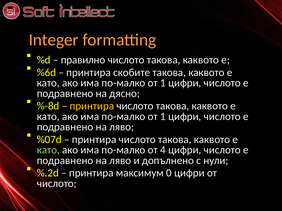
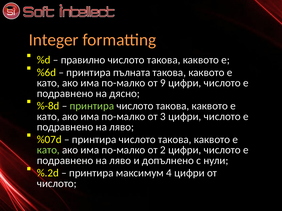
скобите: скобите -> пълната (132, 73)
1: 1 -> 9 (163, 83)
принтира colour: yellow -> light green (92, 106)
1: 1 -> 3 (163, 117)
4: 4 -> 2 (163, 150)
0: 0 -> 4 (169, 173)
